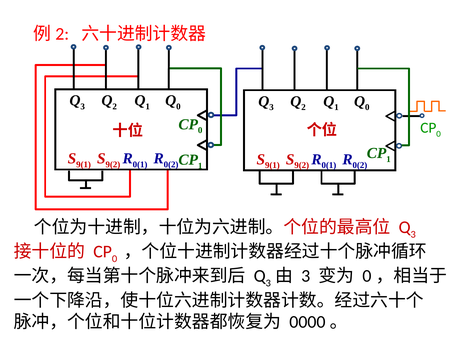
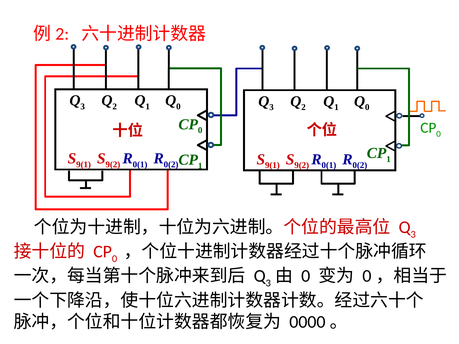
3: 3 -> 0 (306, 276)
